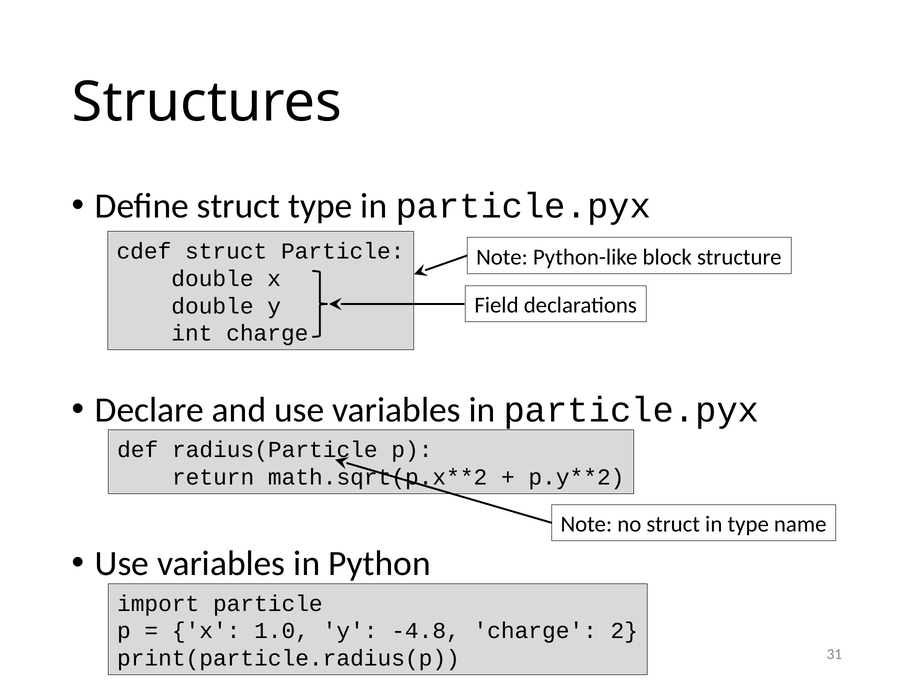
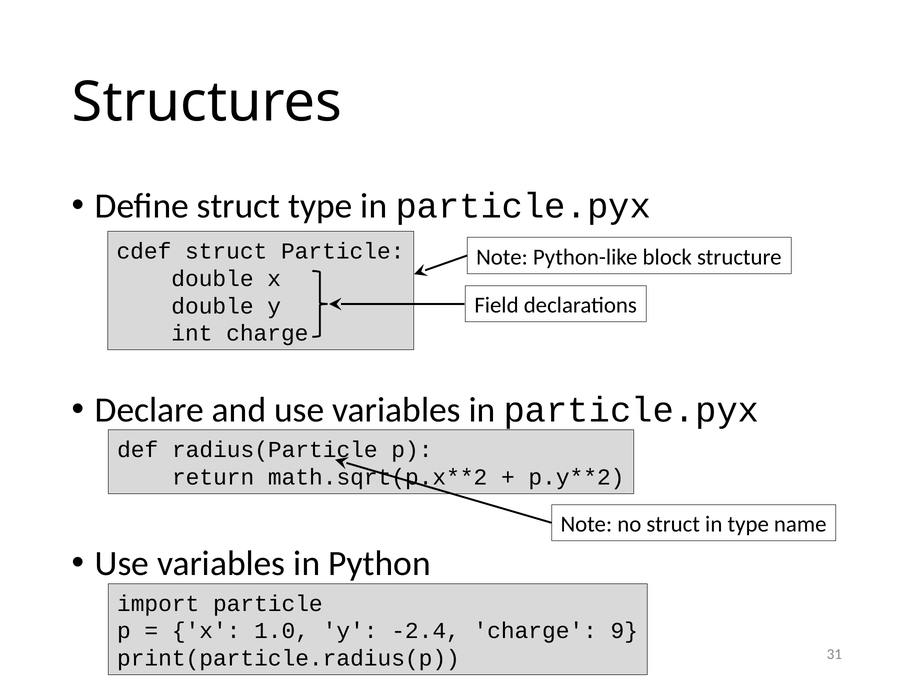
-4.8: -4.8 -> -2.4 (426, 631)
2: 2 -> 9 (624, 631)
